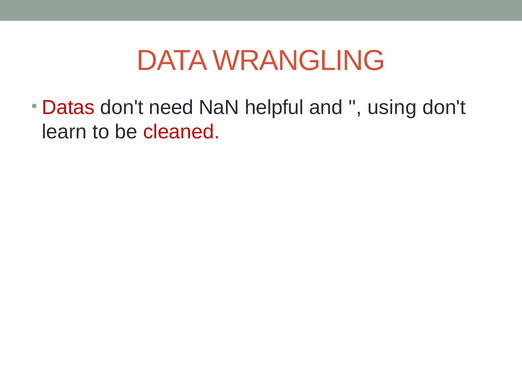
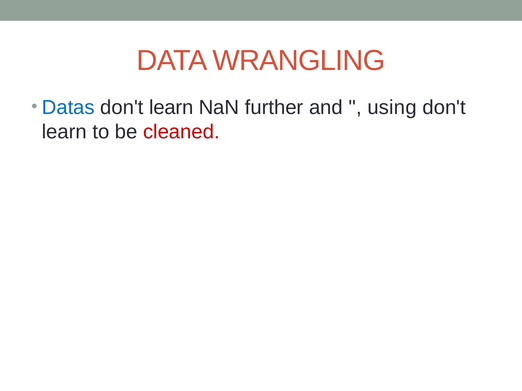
Datas colour: red -> blue (68, 108)
need: need -> learn (171, 108)
helpful: helpful -> further (274, 108)
